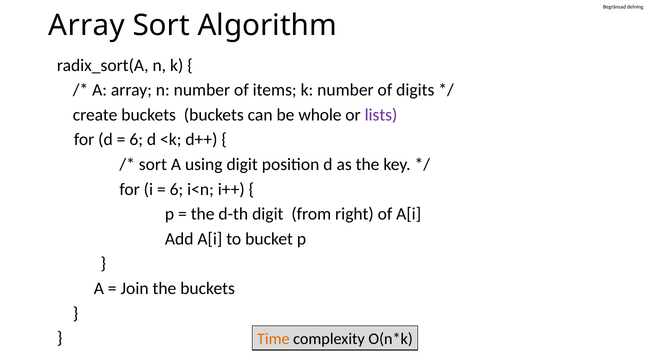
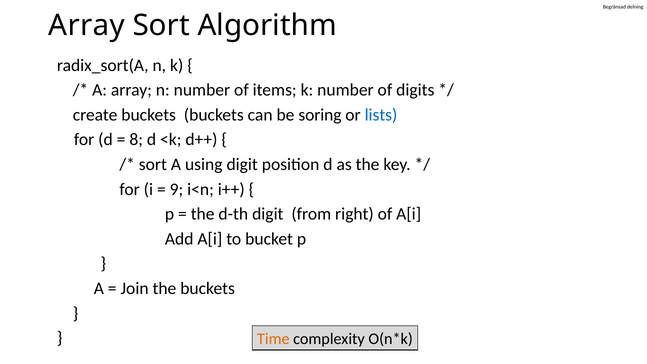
whole: whole -> soring (320, 115)
lists colour: purple -> blue (381, 115)
6: 6 -> 8 (136, 140)
6: 6 -> 9 (176, 189)
